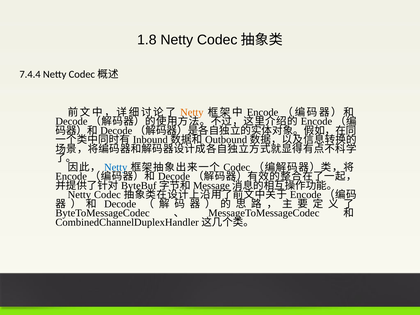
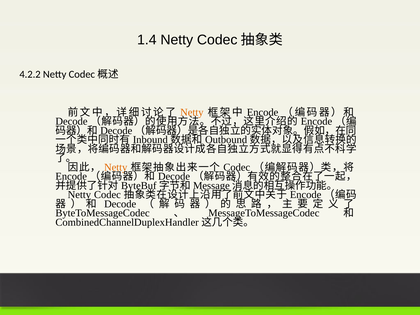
1.8: 1.8 -> 1.4 (147, 40)
7.4.4: 7.4.4 -> 4.2.2 (30, 74)
Netty colour: blue -> orange (116, 167)
